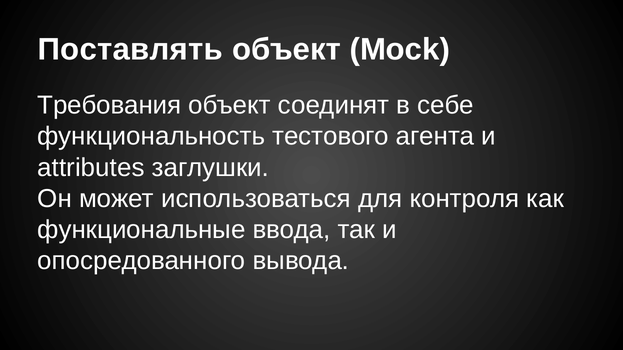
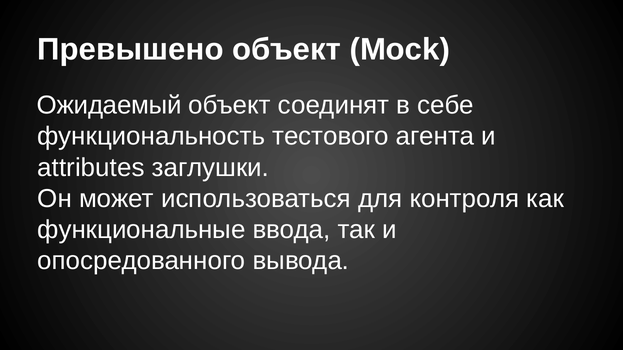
Поставлять: Поставлять -> Превышено (130, 50)
Требования: Требования -> Ожидаемый (109, 105)
